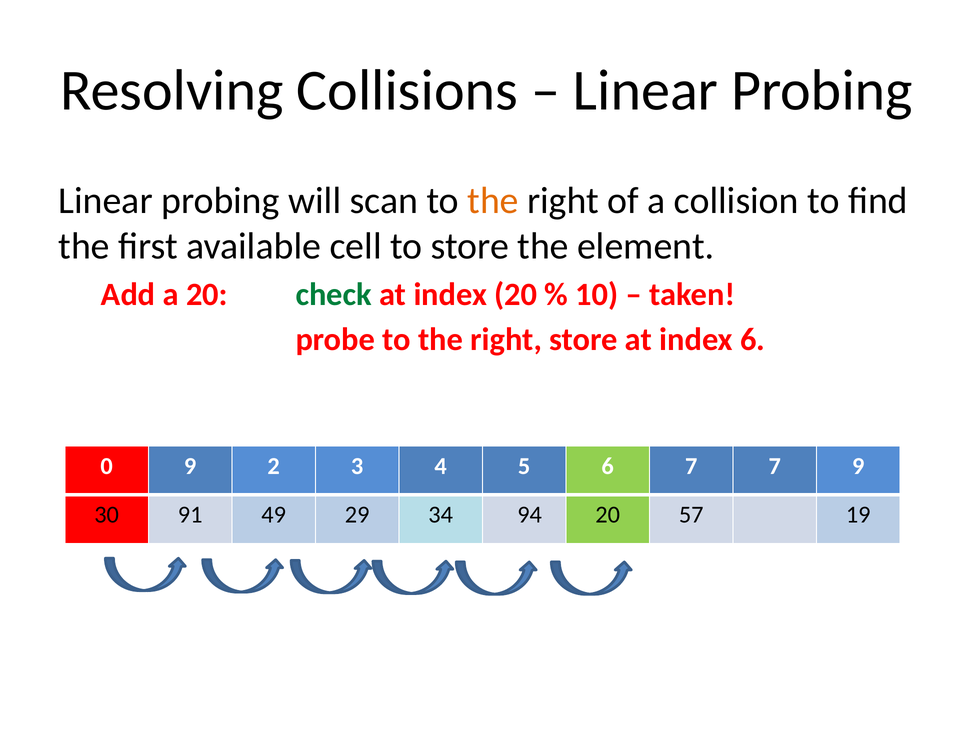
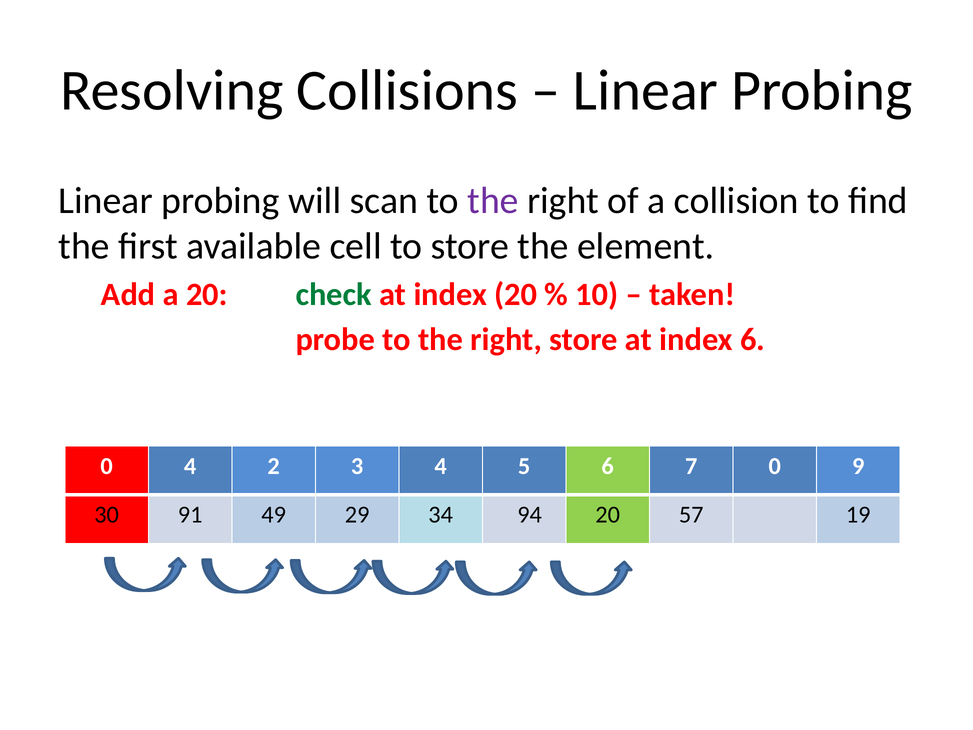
the colour: orange -> purple (493, 200)
0 9: 9 -> 4 (190, 466)
7 7: 7 -> 0 (775, 466)
